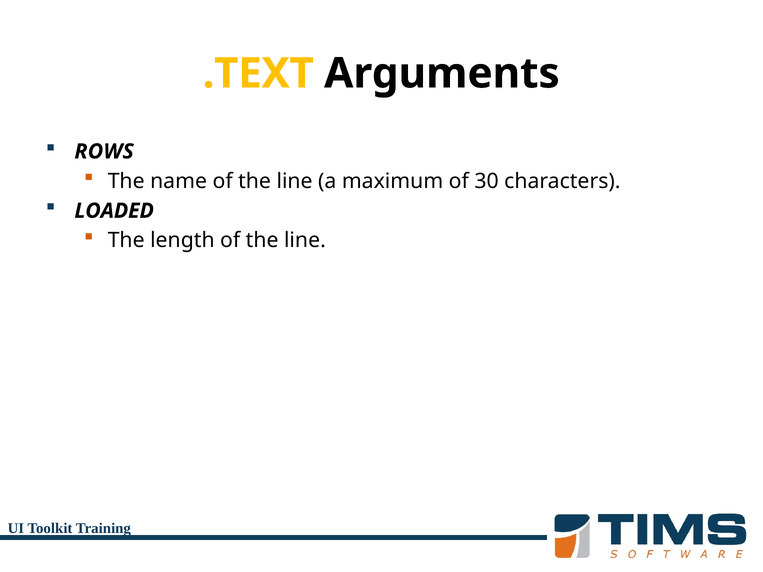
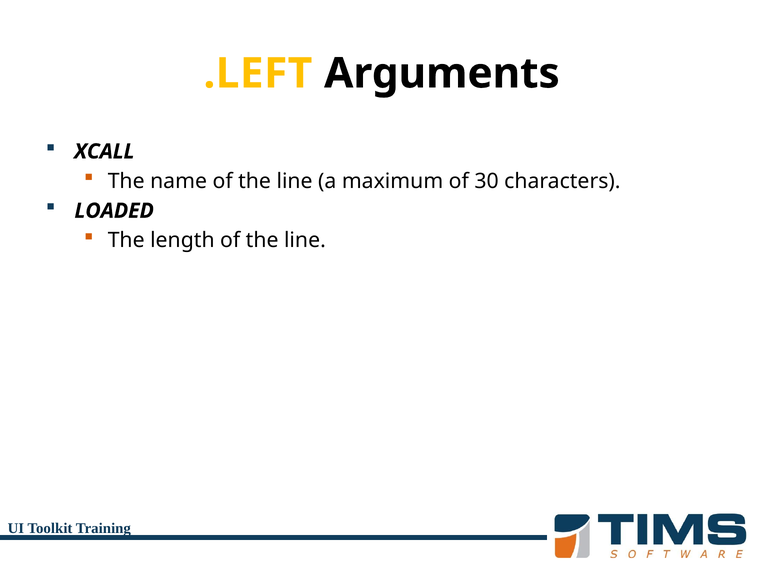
.TEXT: .TEXT -> .LEFT (258, 74)
ROWS: ROWS -> XCALL (104, 152)
